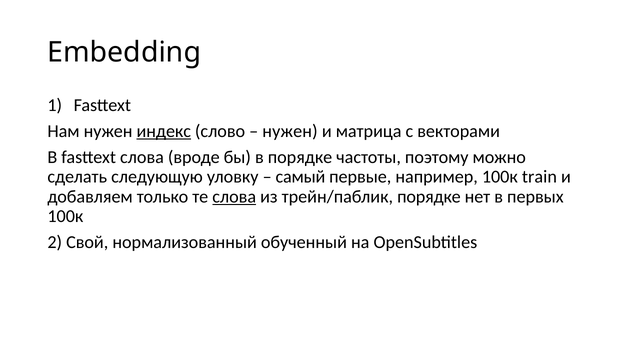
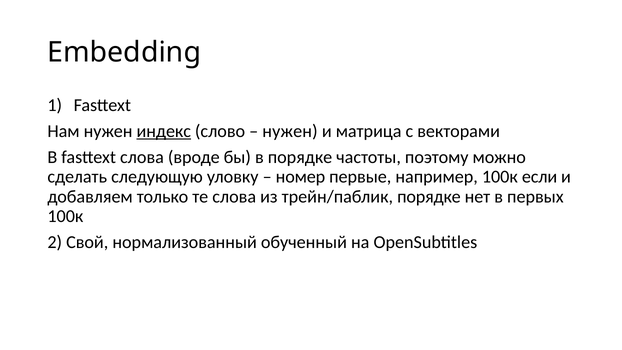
самый: самый -> номер (300, 177)
train: train -> если (540, 177)
слова underline: present -> none (234, 197)
